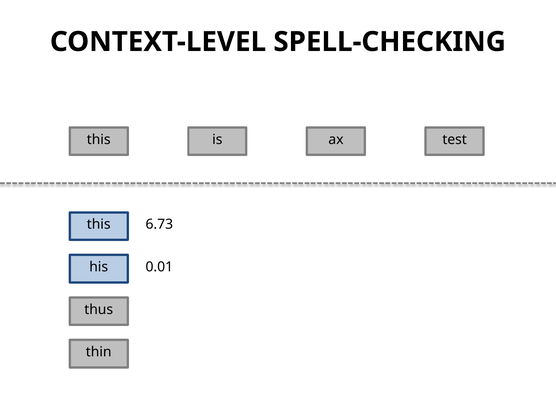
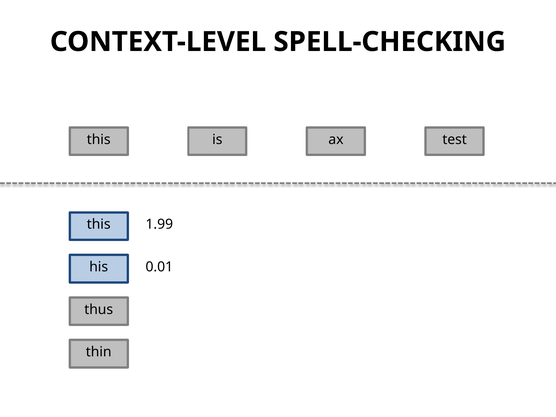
6.73: 6.73 -> 1.99 (159, 224)
